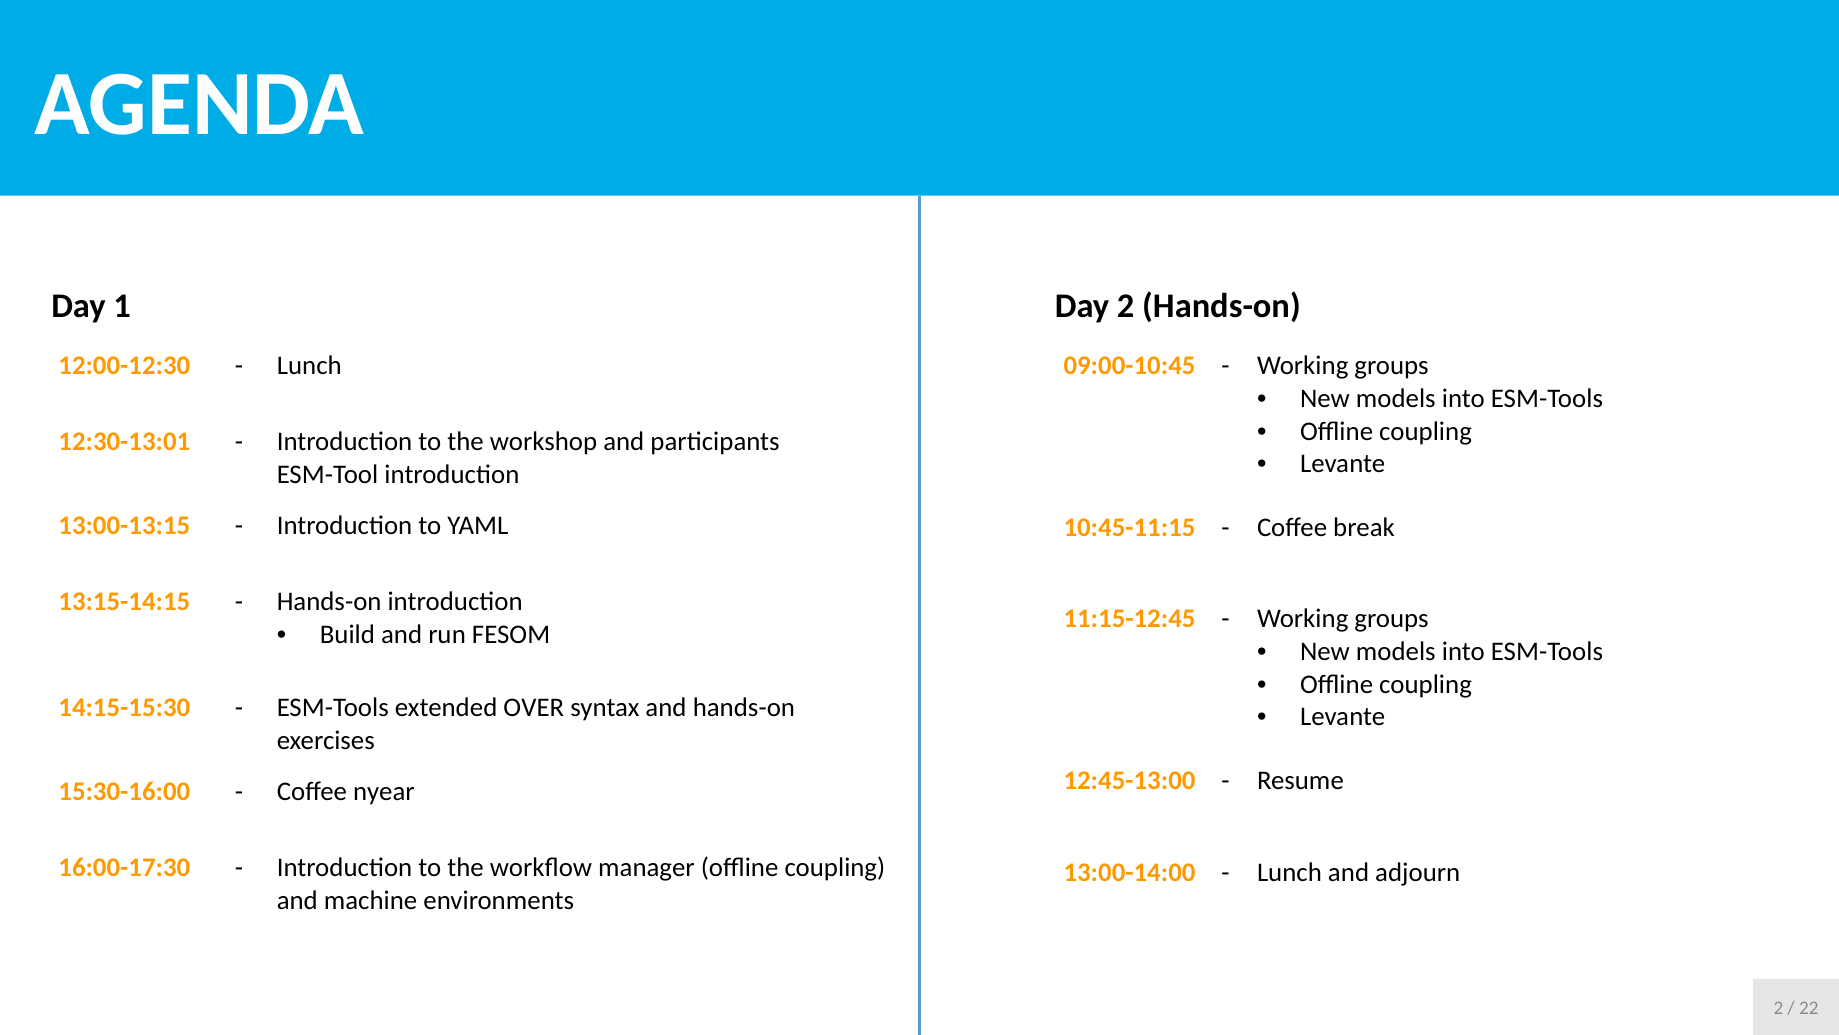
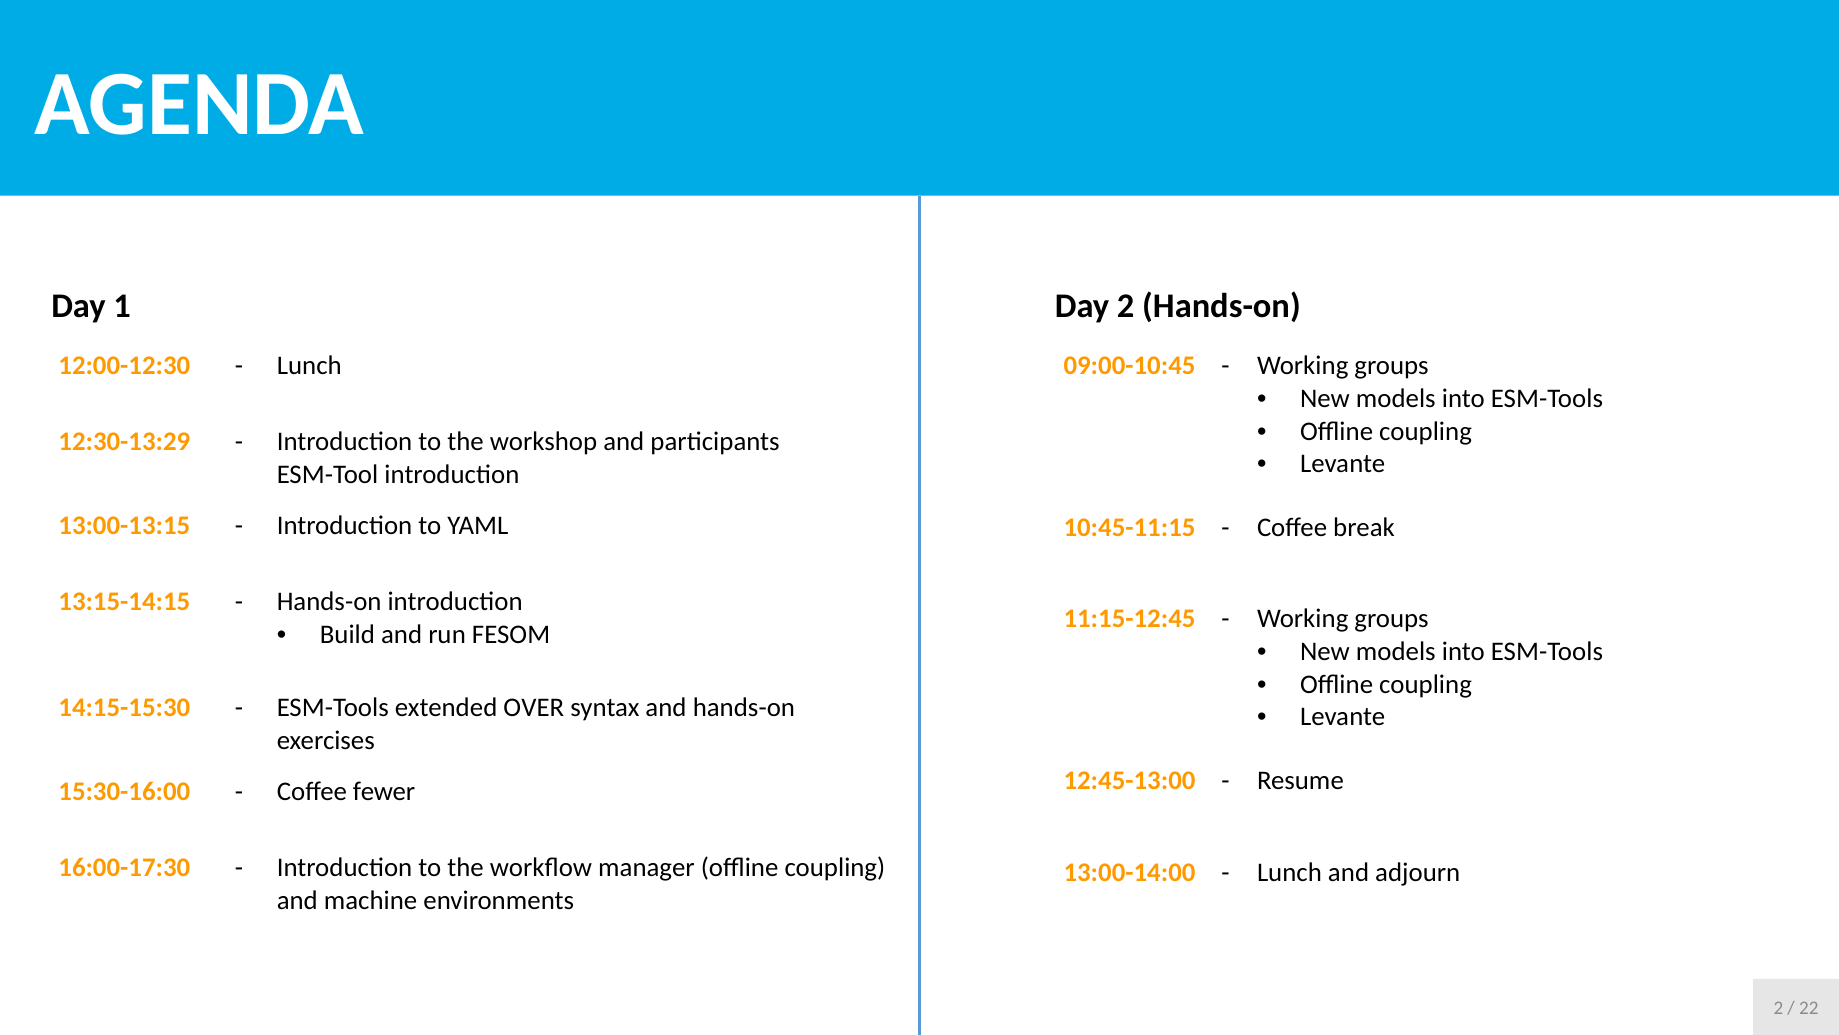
12:30-13:01: 12:30-13:01 -> 12:30-13:29 (124, 442)
nyear: nyear -> fewer (384, 791)
